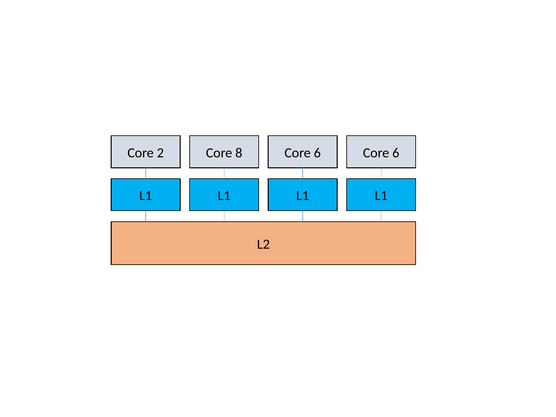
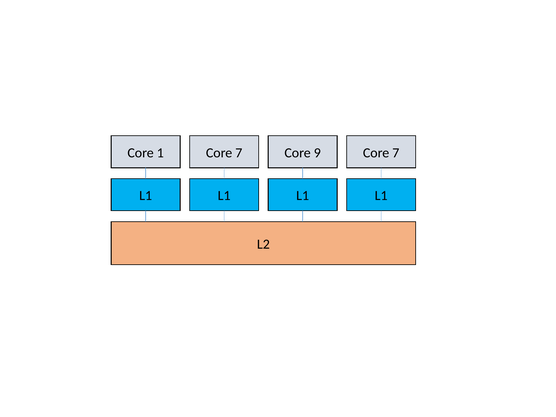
2: 2 -> 1 (160, 153)
8: 8 -> 7 (239, 153)
6: 6 -> 9 (317, 153)
6: 6 -> 7 (396, 153)
